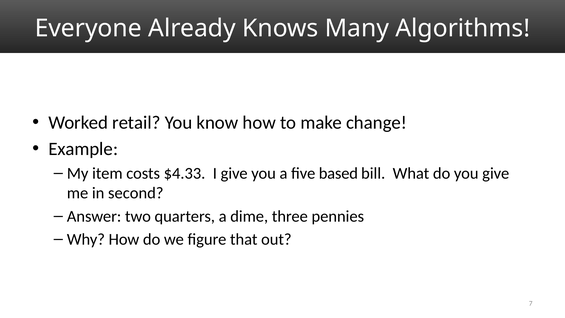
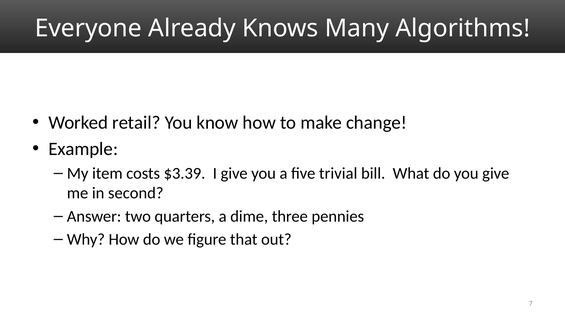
$4.33: $4.33 -> $3.39 (185, 173)
based: based -> trivial (338, 173)
